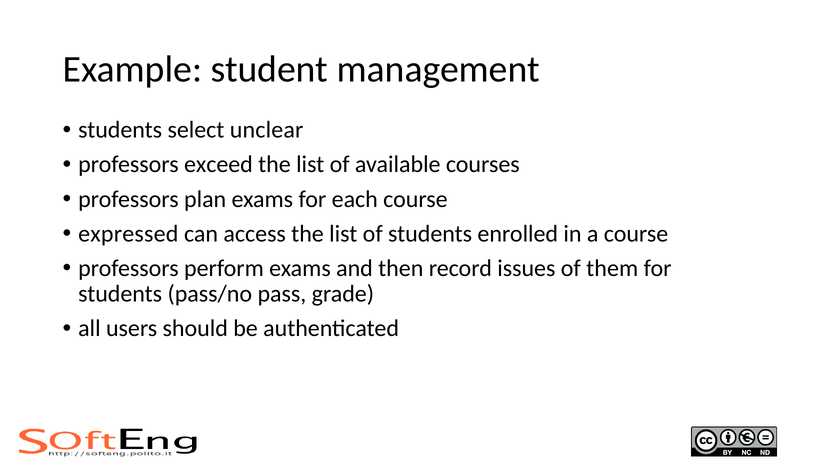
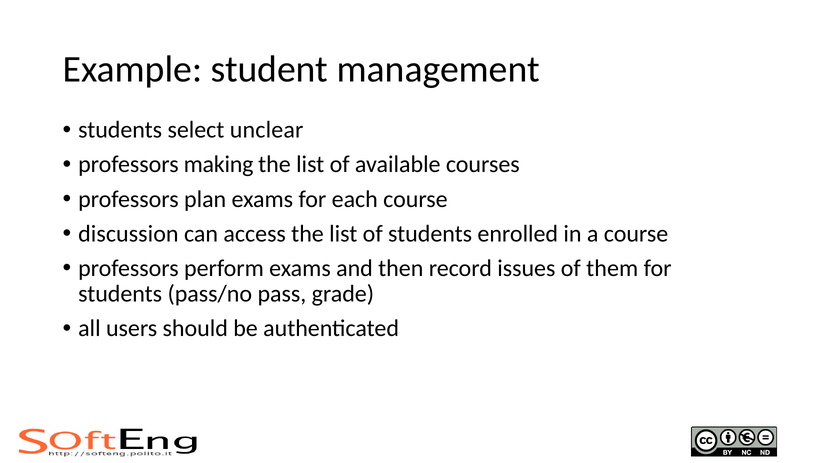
exceed: exceed -> making (219, 165)
expressed: expressed -> discussion (128, 234)
